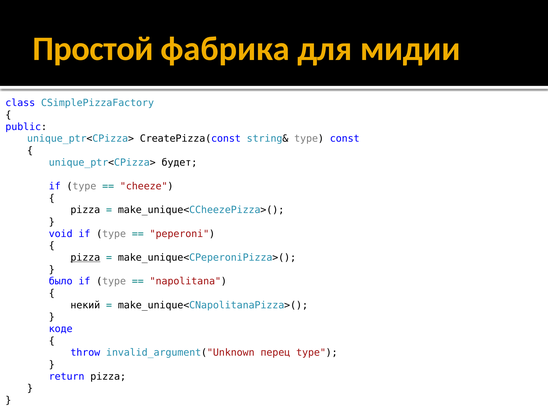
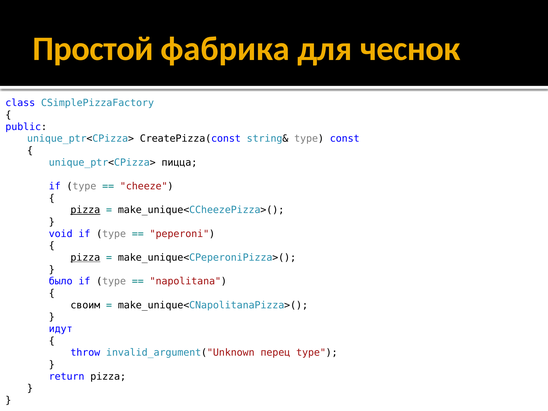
мидии: мидии -> чеснок (410, 49)
будет: будет -> пицца (179, 162)
pizza underline: none -> present (85, 210)
некий: некий -> своим (85, 305)
коде: коде -> идут (61, 329)
